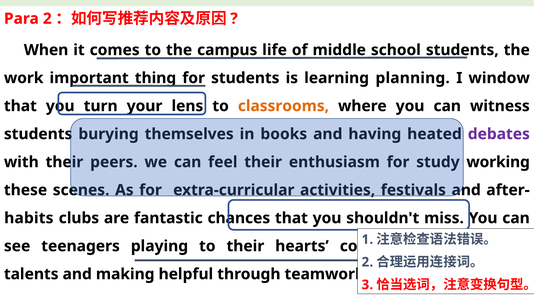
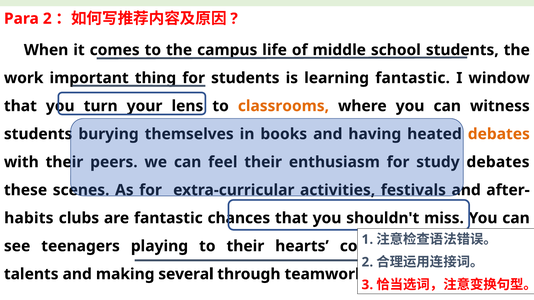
learning planning: planning -> fantastic (413, 78)
debates colour: purple -> orange (499, 134)
working: working -> debates (498, 162)
helpful: helpful -> several (186, 274)
